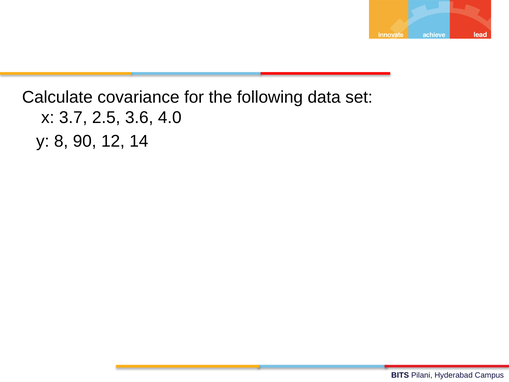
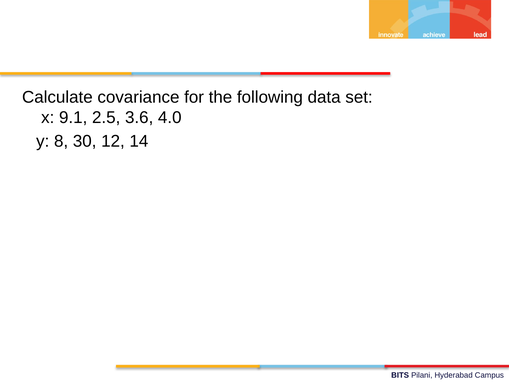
3.7: 3.7 -> 9.1 (73, 117)
90: 90 -> 30 (85, 141)
